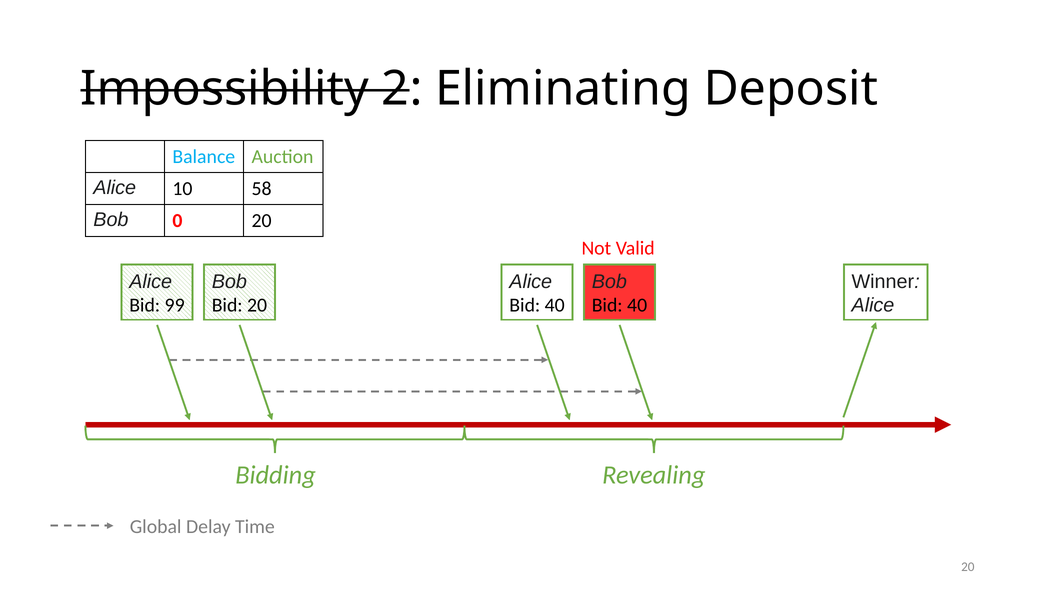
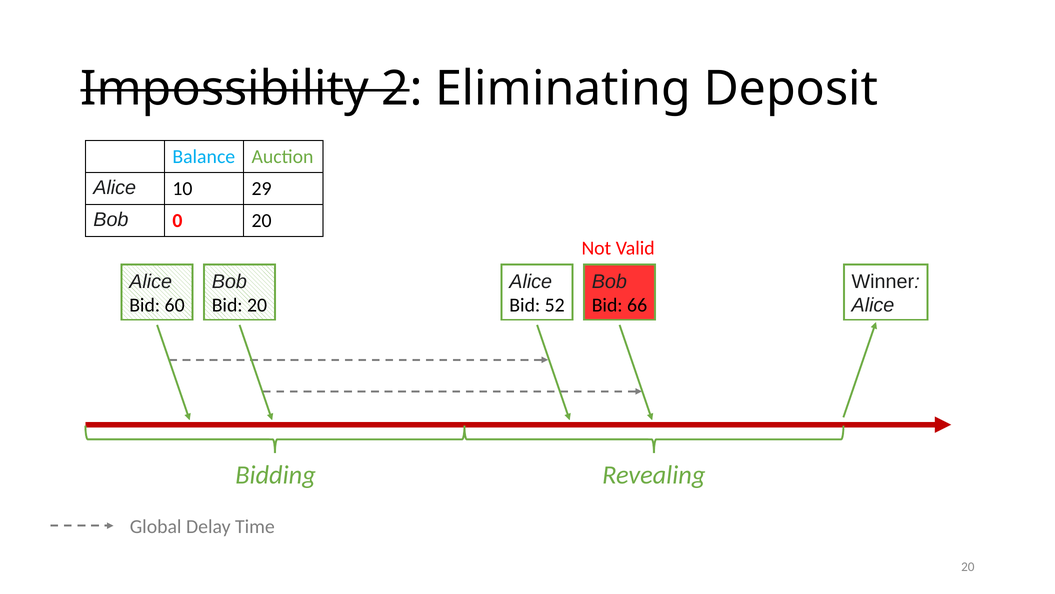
58: 58 -> 29 (262, 189)
99: 99 -> 60 (175, 305)
40: 40 -> 52 (555, 305)
40: 40 -> 66 (637, 305)
